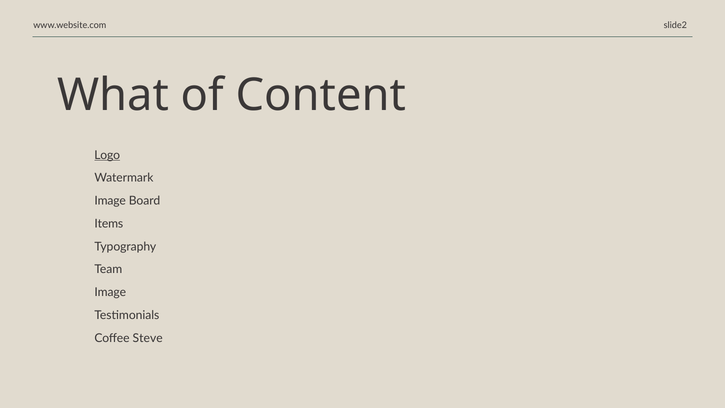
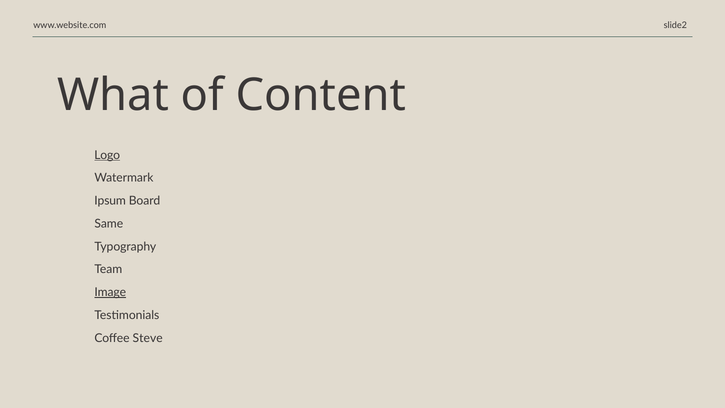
Image: Image -> Ipsum (110, 201)
Items: Items -> Same (109, 224)
Image underline: none -> present (110, 292)
